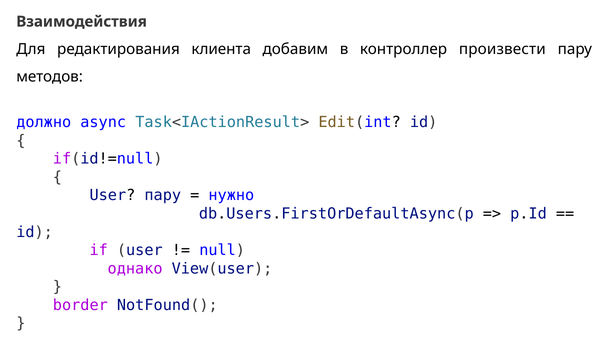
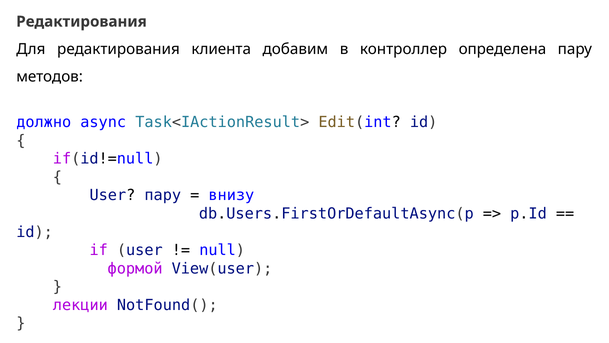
Взаимодействия: Взаимодействия -> Редактирования (82, 22)
произвести: произвести -> определена (502, 49)
нужно: нужно -> внизу (231, 195)
однако: однако -> формой (135, 268)
border: border -> лекции (80, 305)
